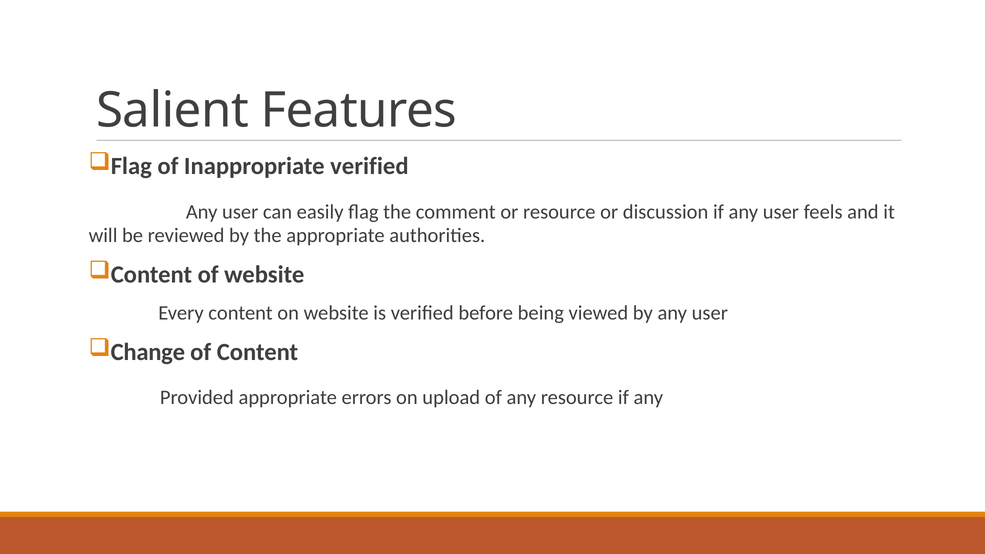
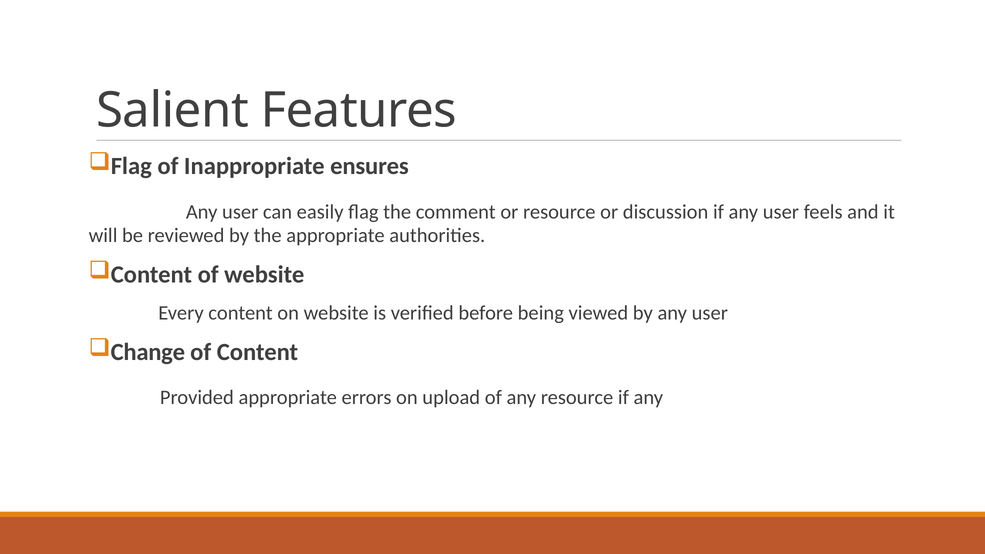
Inappropriate verified: verified -> ensures (369, 166)
